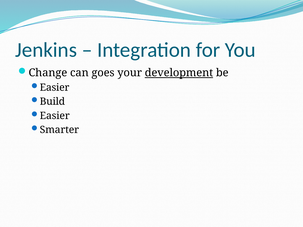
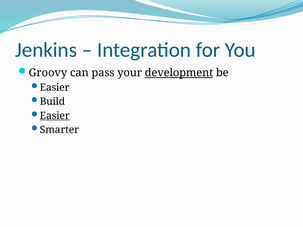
Change: Change -> Groovy (48, 73)
goes: goes -> pass (103, 73)
Easier underline: none -> present (55, 116)
